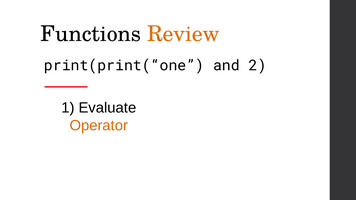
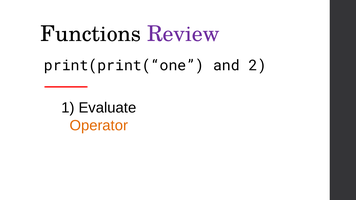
Review colour: orange -> purple (183, 34)
